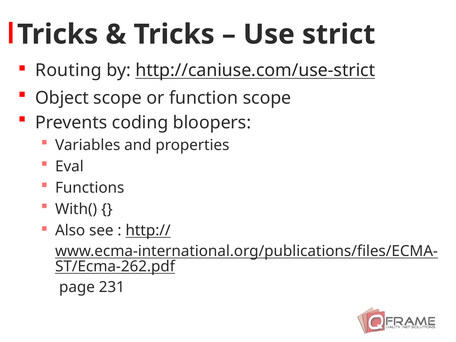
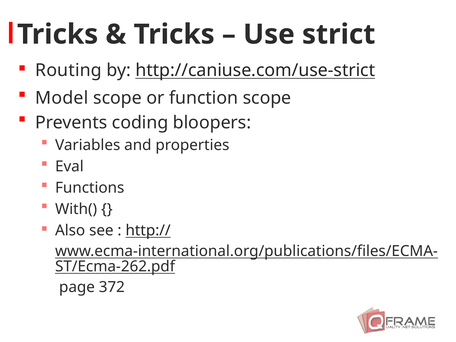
Object: Object -> Model (62, 98)
231: 231 -> 372 (112, 287)
